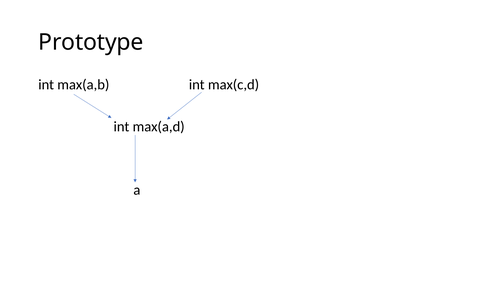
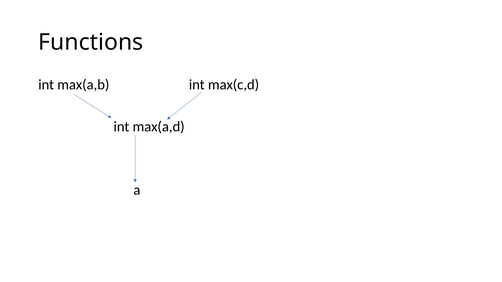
Prototype: Prototype -> Functions (91, 42)
